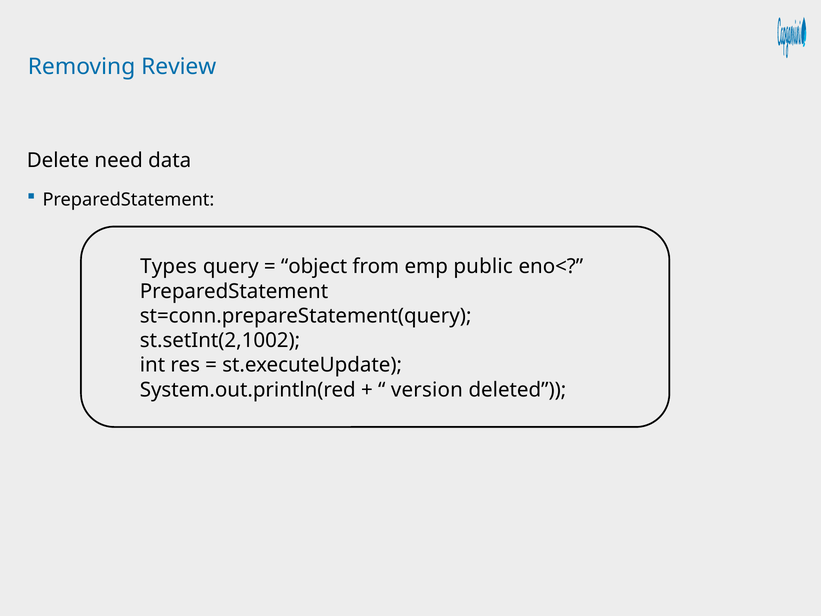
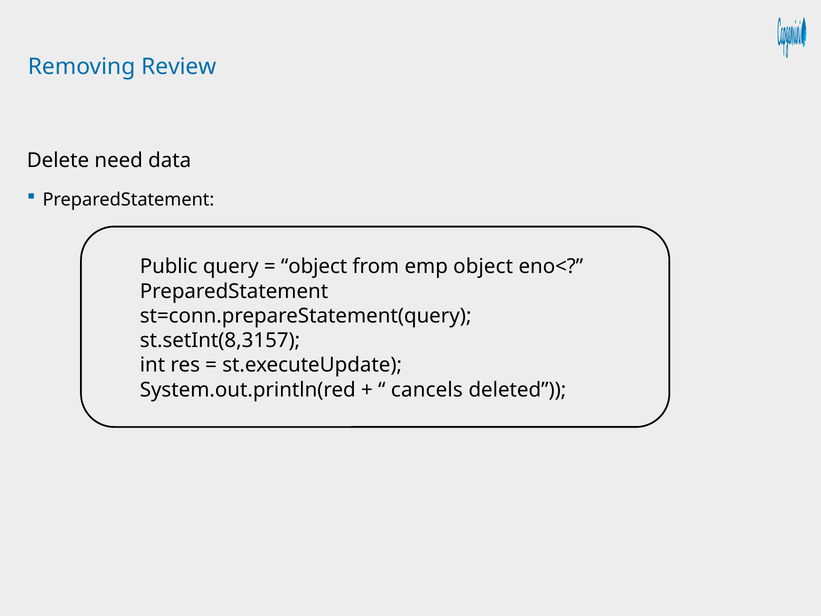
Types: Types -> Public (169, 266)
emp public: public -> object (483, 266)
st.setInt(2,1002: st.setInt(2,1002 -> st.setInt(8,3157 (220, 340)
version: version -> cancels (427, 390)
